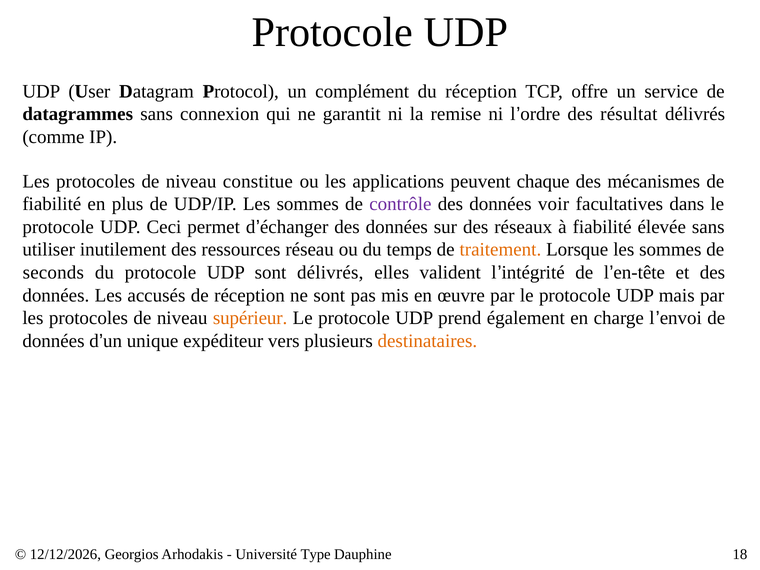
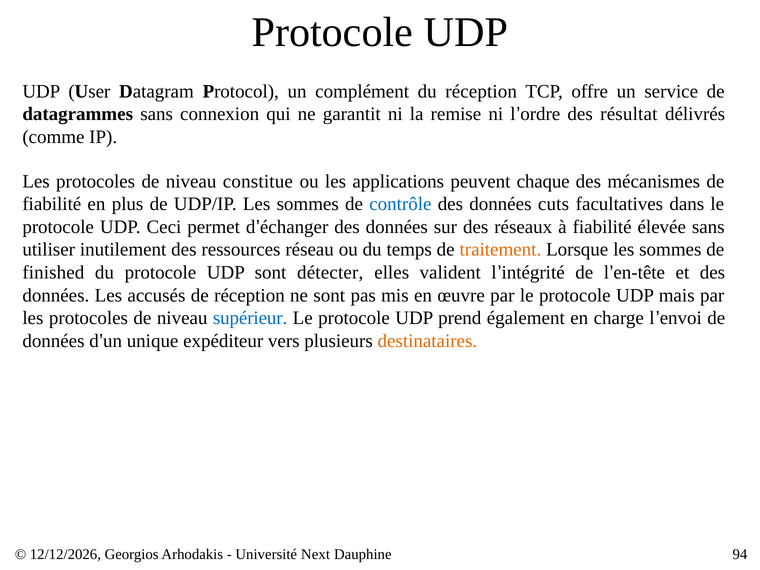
contrôle colour: purple -> blue (400, 204)
voir: voir -> cuts (553, 204)
seconds: seconds -> finished (53, 273)
sont délivrés: délivrés -> détecter (330, 273)
supérieur colour: orange -> blue (250, 318)
Type: Type -> Next (316, 554)
18: 18 -> 94 (740, 554)
